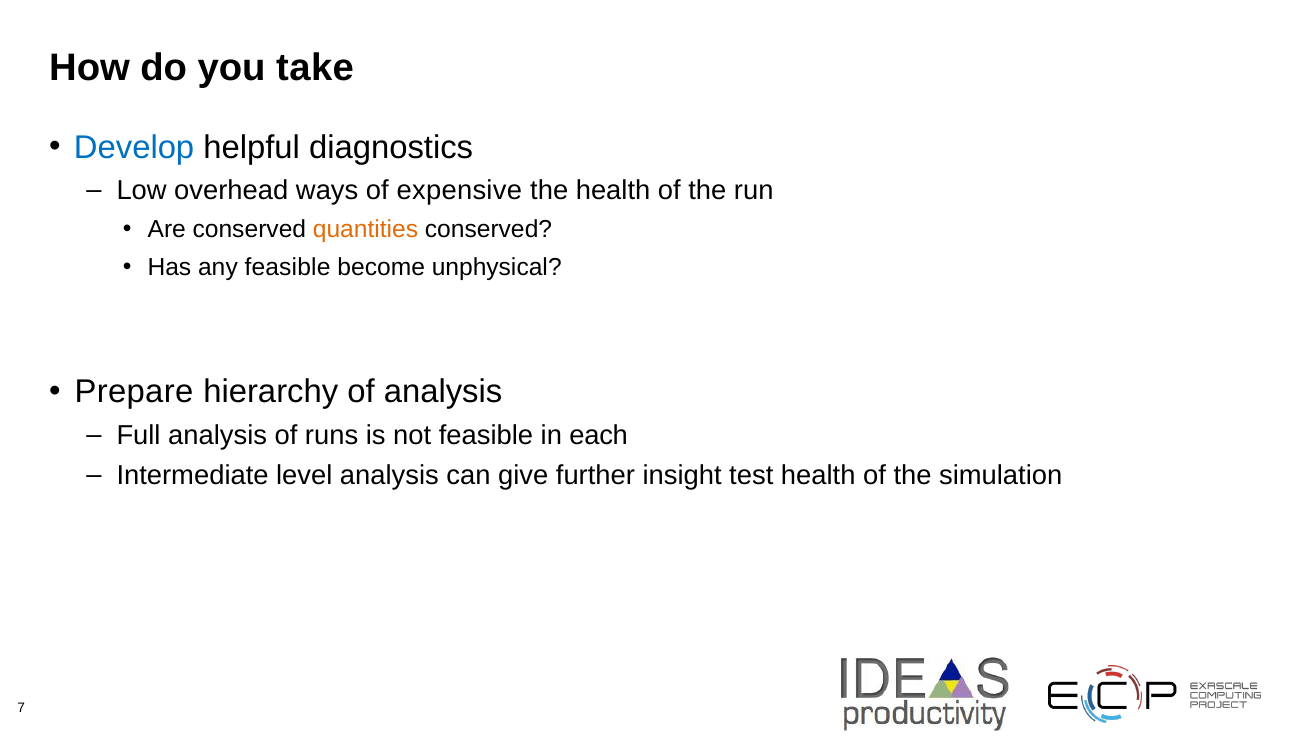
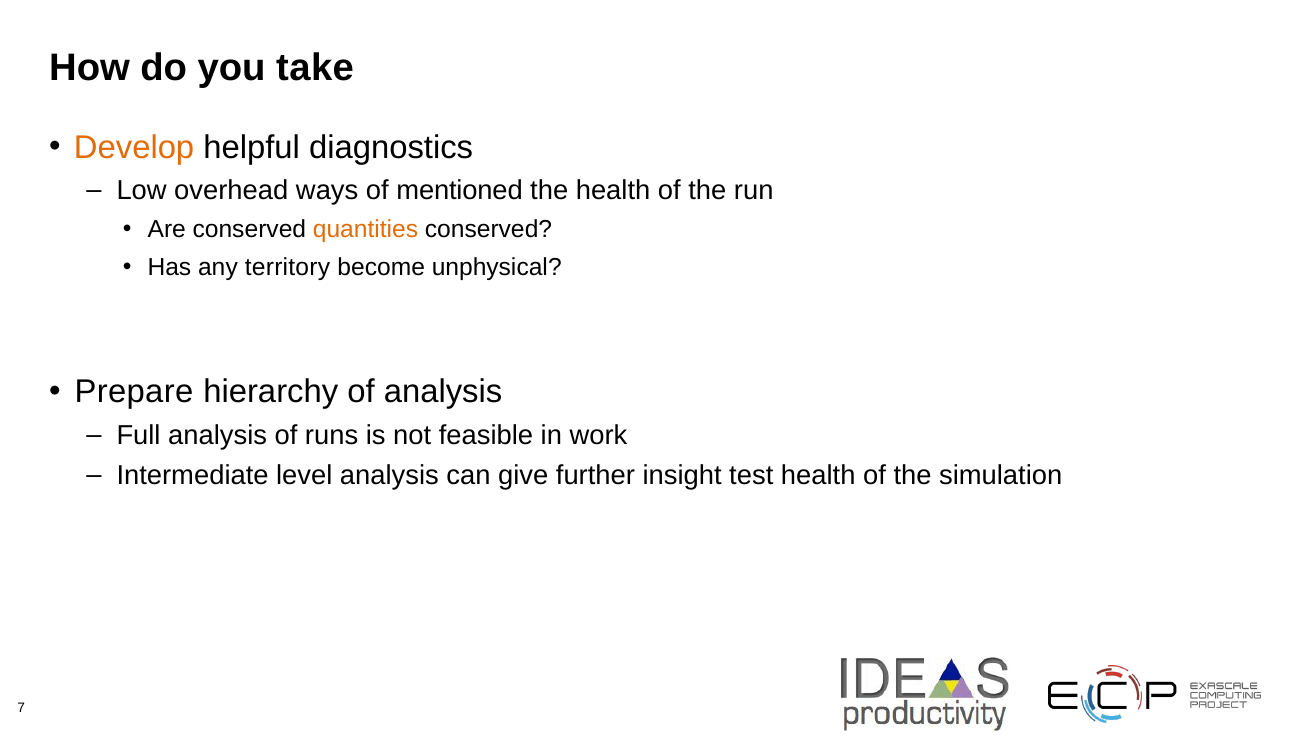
Develop colour: blue -> orange (134, 147)
expensive: expensive -> mentioned (460, 191)
any feasible: feasible -> territory (287, 267)
each: each -> work (599, 436)
